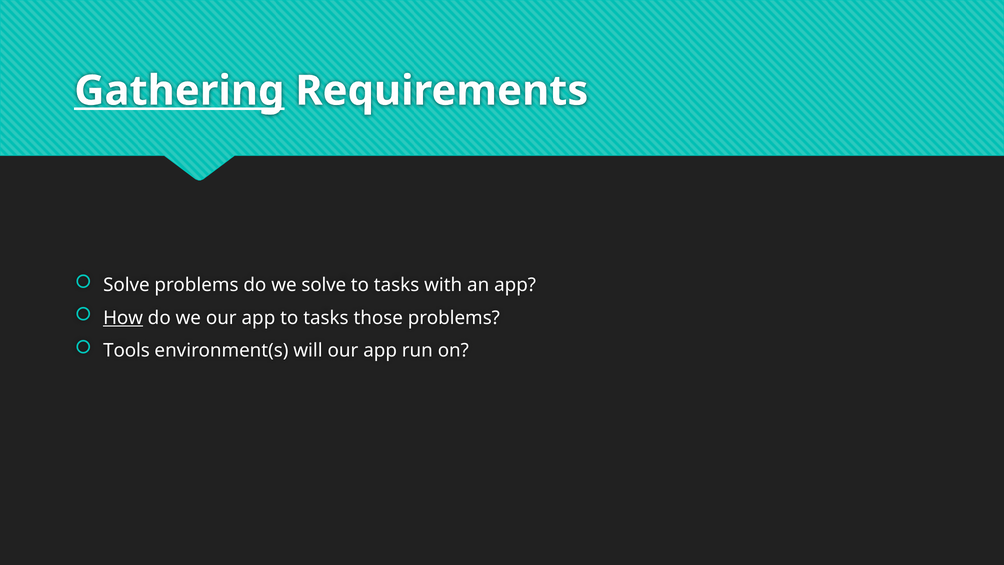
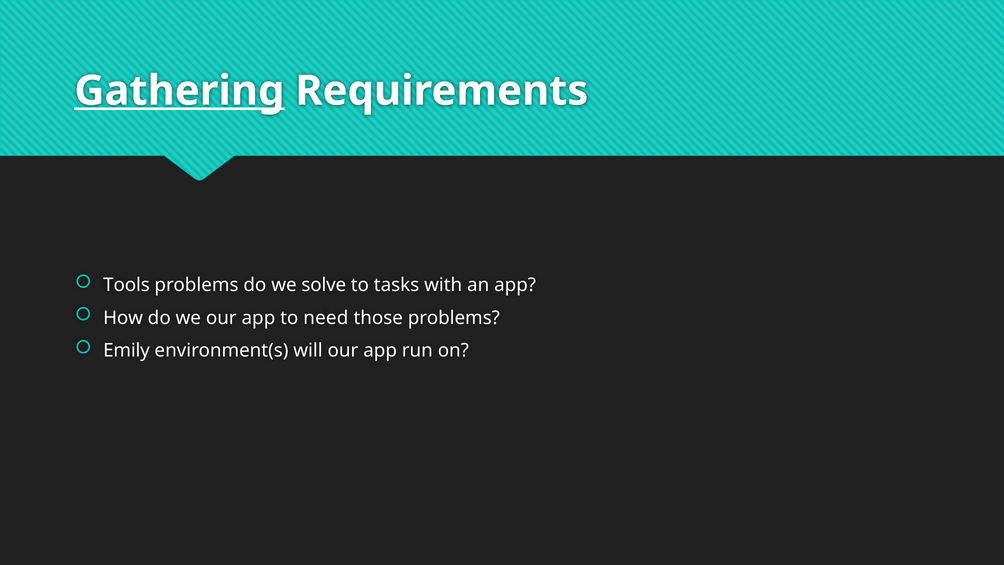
Solve: Solve -> Tools (126, 285)
How underline: present -> none (123, 318)
app to tasks: tasks -> need (326, 318)
Tools: Tools -> Emily (127, 350)
